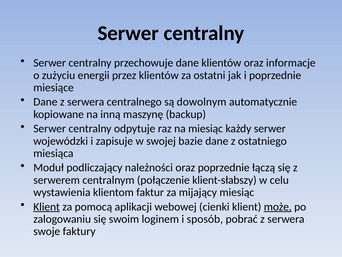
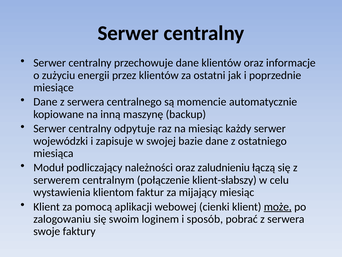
dowolnym: dowolnym -> momencie (202, 102)
oraz poprzednie: poprzednie -> zaludnieniu (224, 167)
Klient underline: present -> none (47, 206)
